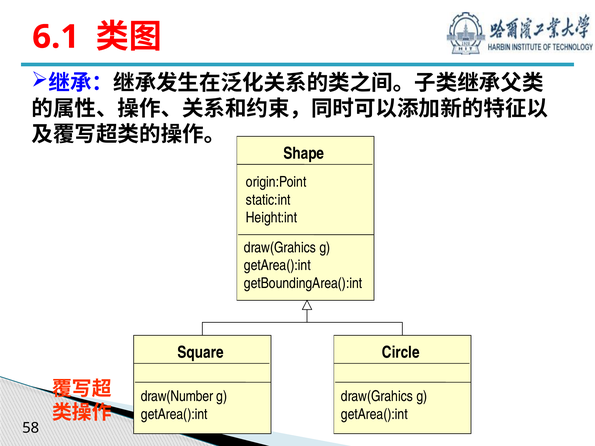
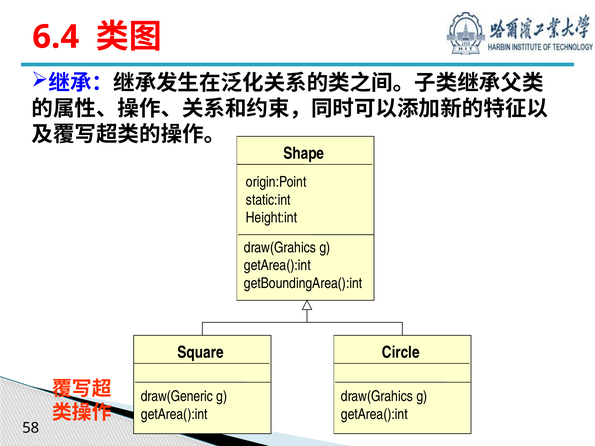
6.1: 6.1 -> 6.4 (56, 37)
draw(Number: draw(Number -> draw(Generic (177, 397)
